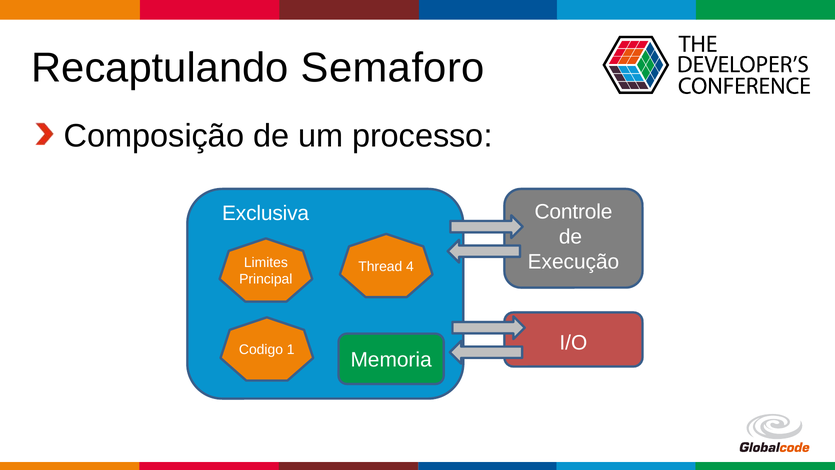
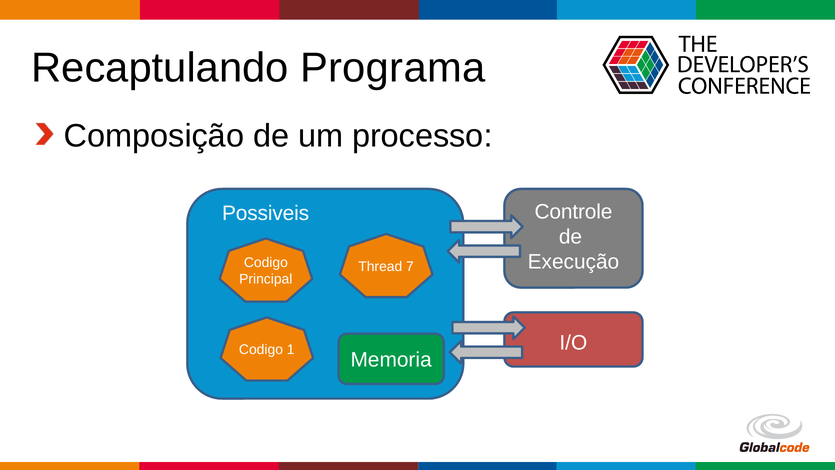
Semaforo: Semaforo -> Programa (393, 68)
Exclusiva: Exclusiva -> Possiveis (266, 213)
Limites: Limites -> Codigo (266, 262)
4: 4 -> 7 (410, 266)
